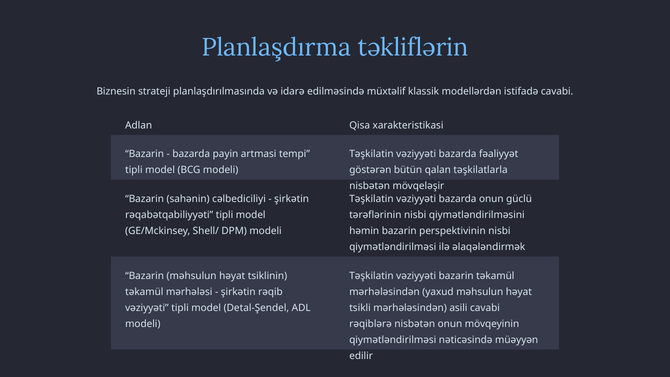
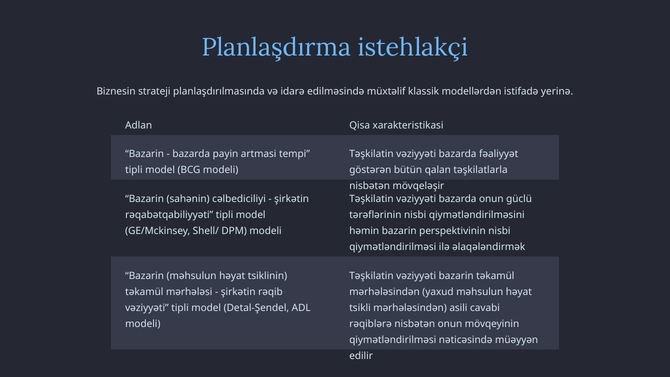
təkliflərin: təkliflərin -> istehlakçi (413, 48)
istifadə cavabi: cavabi -> yerinə (557, 92)
